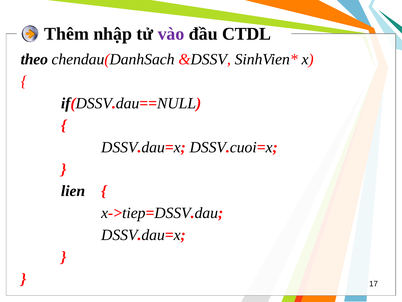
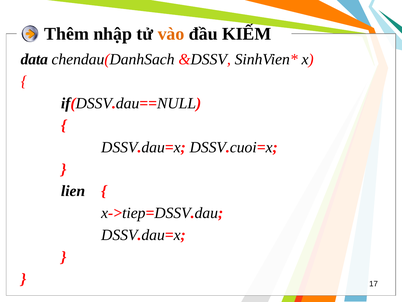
vào colour: purple -> orange (171, 34)
CTDL: CTDL -> KIẾM (247, 34)
theo: theo -> data (34, 59)
